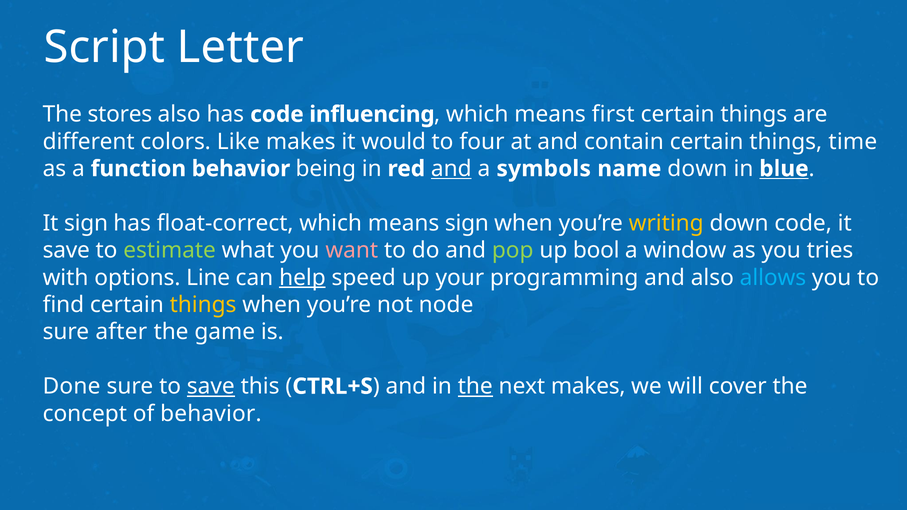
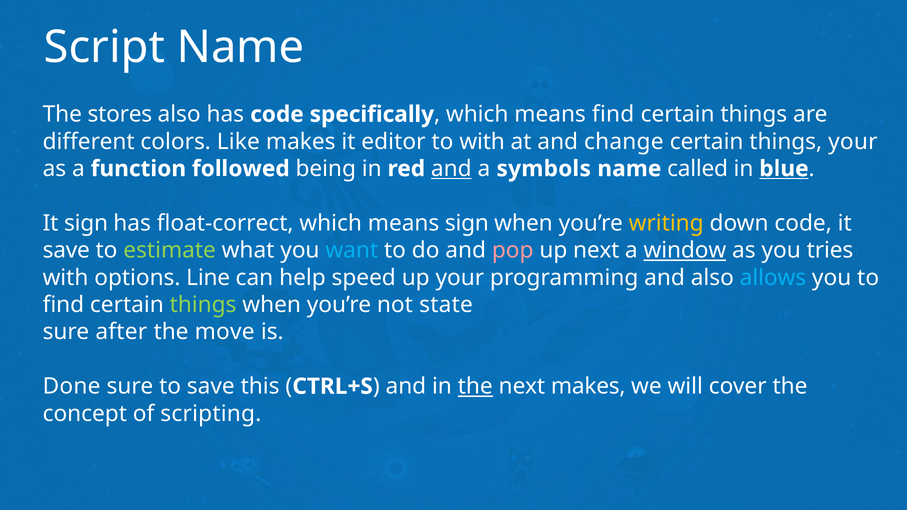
Script Letter: Letter -> Name (241, 47)
influencing: influencing -> specifically (372, 114)
means first: first -> find (613, 114)
would: would -> editor (393, 142)
to four: four -> with (482, 142)
contain: contain -> change (624, 142)
things time: time -> your (853, 142)
function behavior: behavior -> followed (241, 169)
name down: down -> called (698, 169)
want colour: pink -> light blue (352, 250)
pop colour: light green -> pink (513, 250)
up bool: bool -> next (596, 250)
window underline: none -> present (685, 250)
help underline: present -> none (302, 278)
things colour: yellow -> light green (203, 305)
node: node -> state (446, 305)
game: game -> move (225, 332)
save underline: present -> none (211, 386)
of behavior: behavior -> scripting (211, 414)
